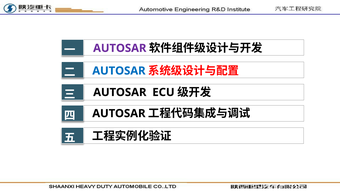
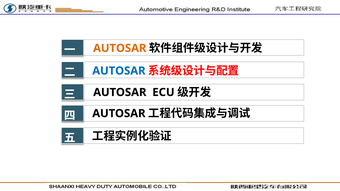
AUTOSAR colour: purple -> orange (120, 48)
